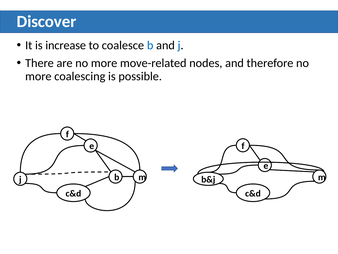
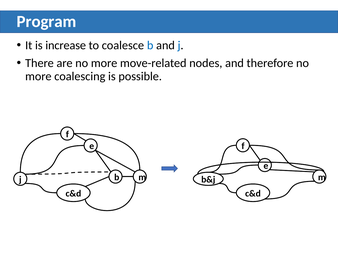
Discover: Discover -> Program (47, 22)
